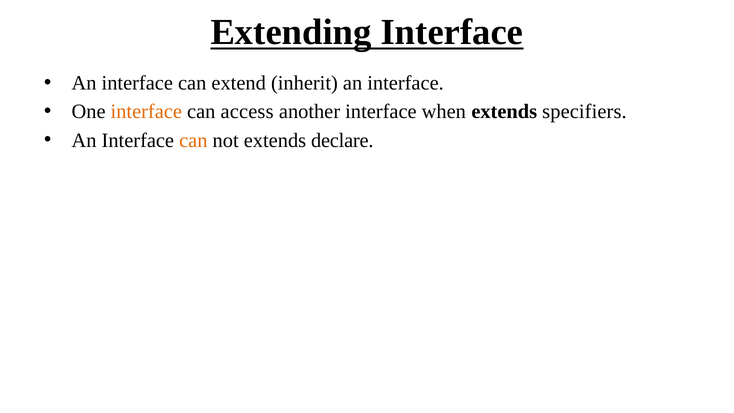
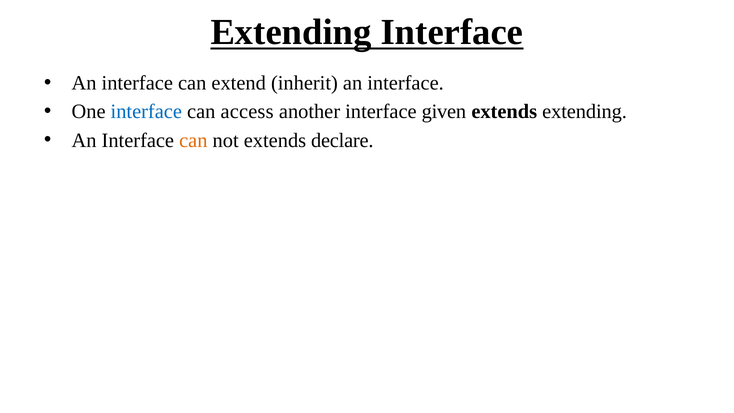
interface colour: orange -> blue (146, 112)
when: when -> given (444, 112)
extends specifiers: specifiers -> extending (585, 112)
